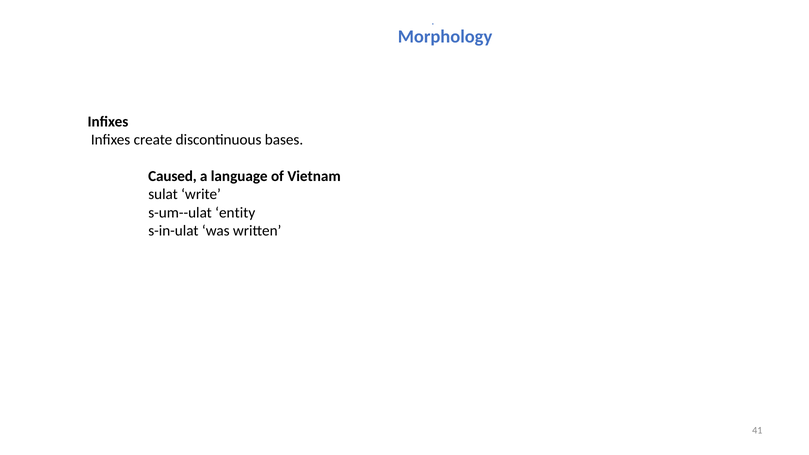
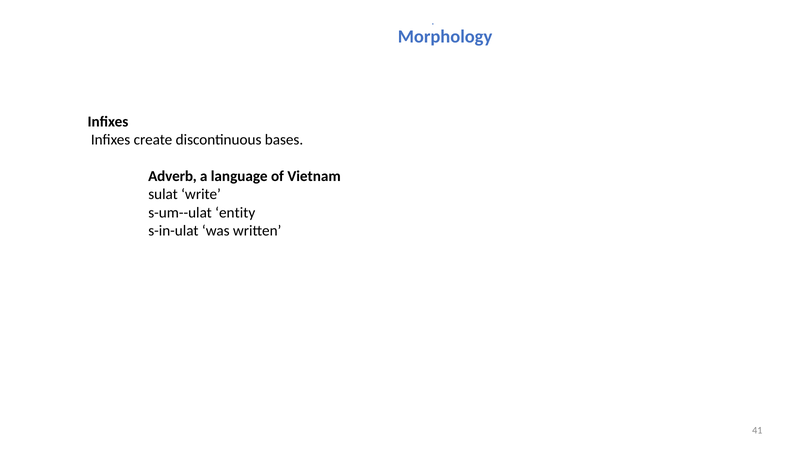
Caused: Caused -> Adverb (172, 176)
